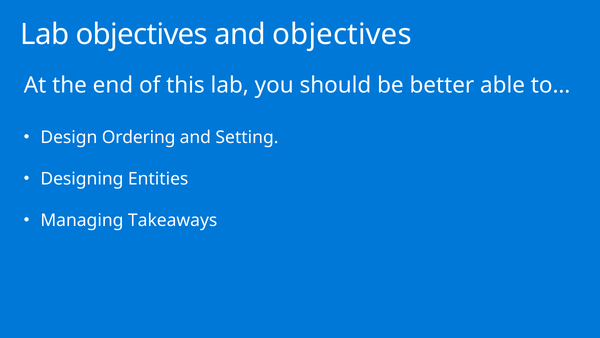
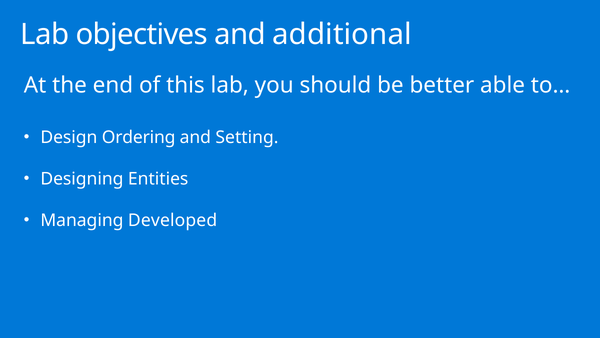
and objectives: objectives -> additional (342, 34)
Takeaways: Takeaways -> Developed (173, 220)
